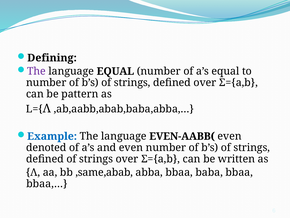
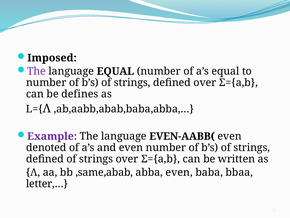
Defining: Defining -> Imposed (52, 58)
pattern: pattern -> defines (80, 94)
Example colour: blue -> purple (52, 136)
abba bbaa: bbaa -> even (179, 172)
bbaa,…: bbaa,… -> letter,… (47, 183)
